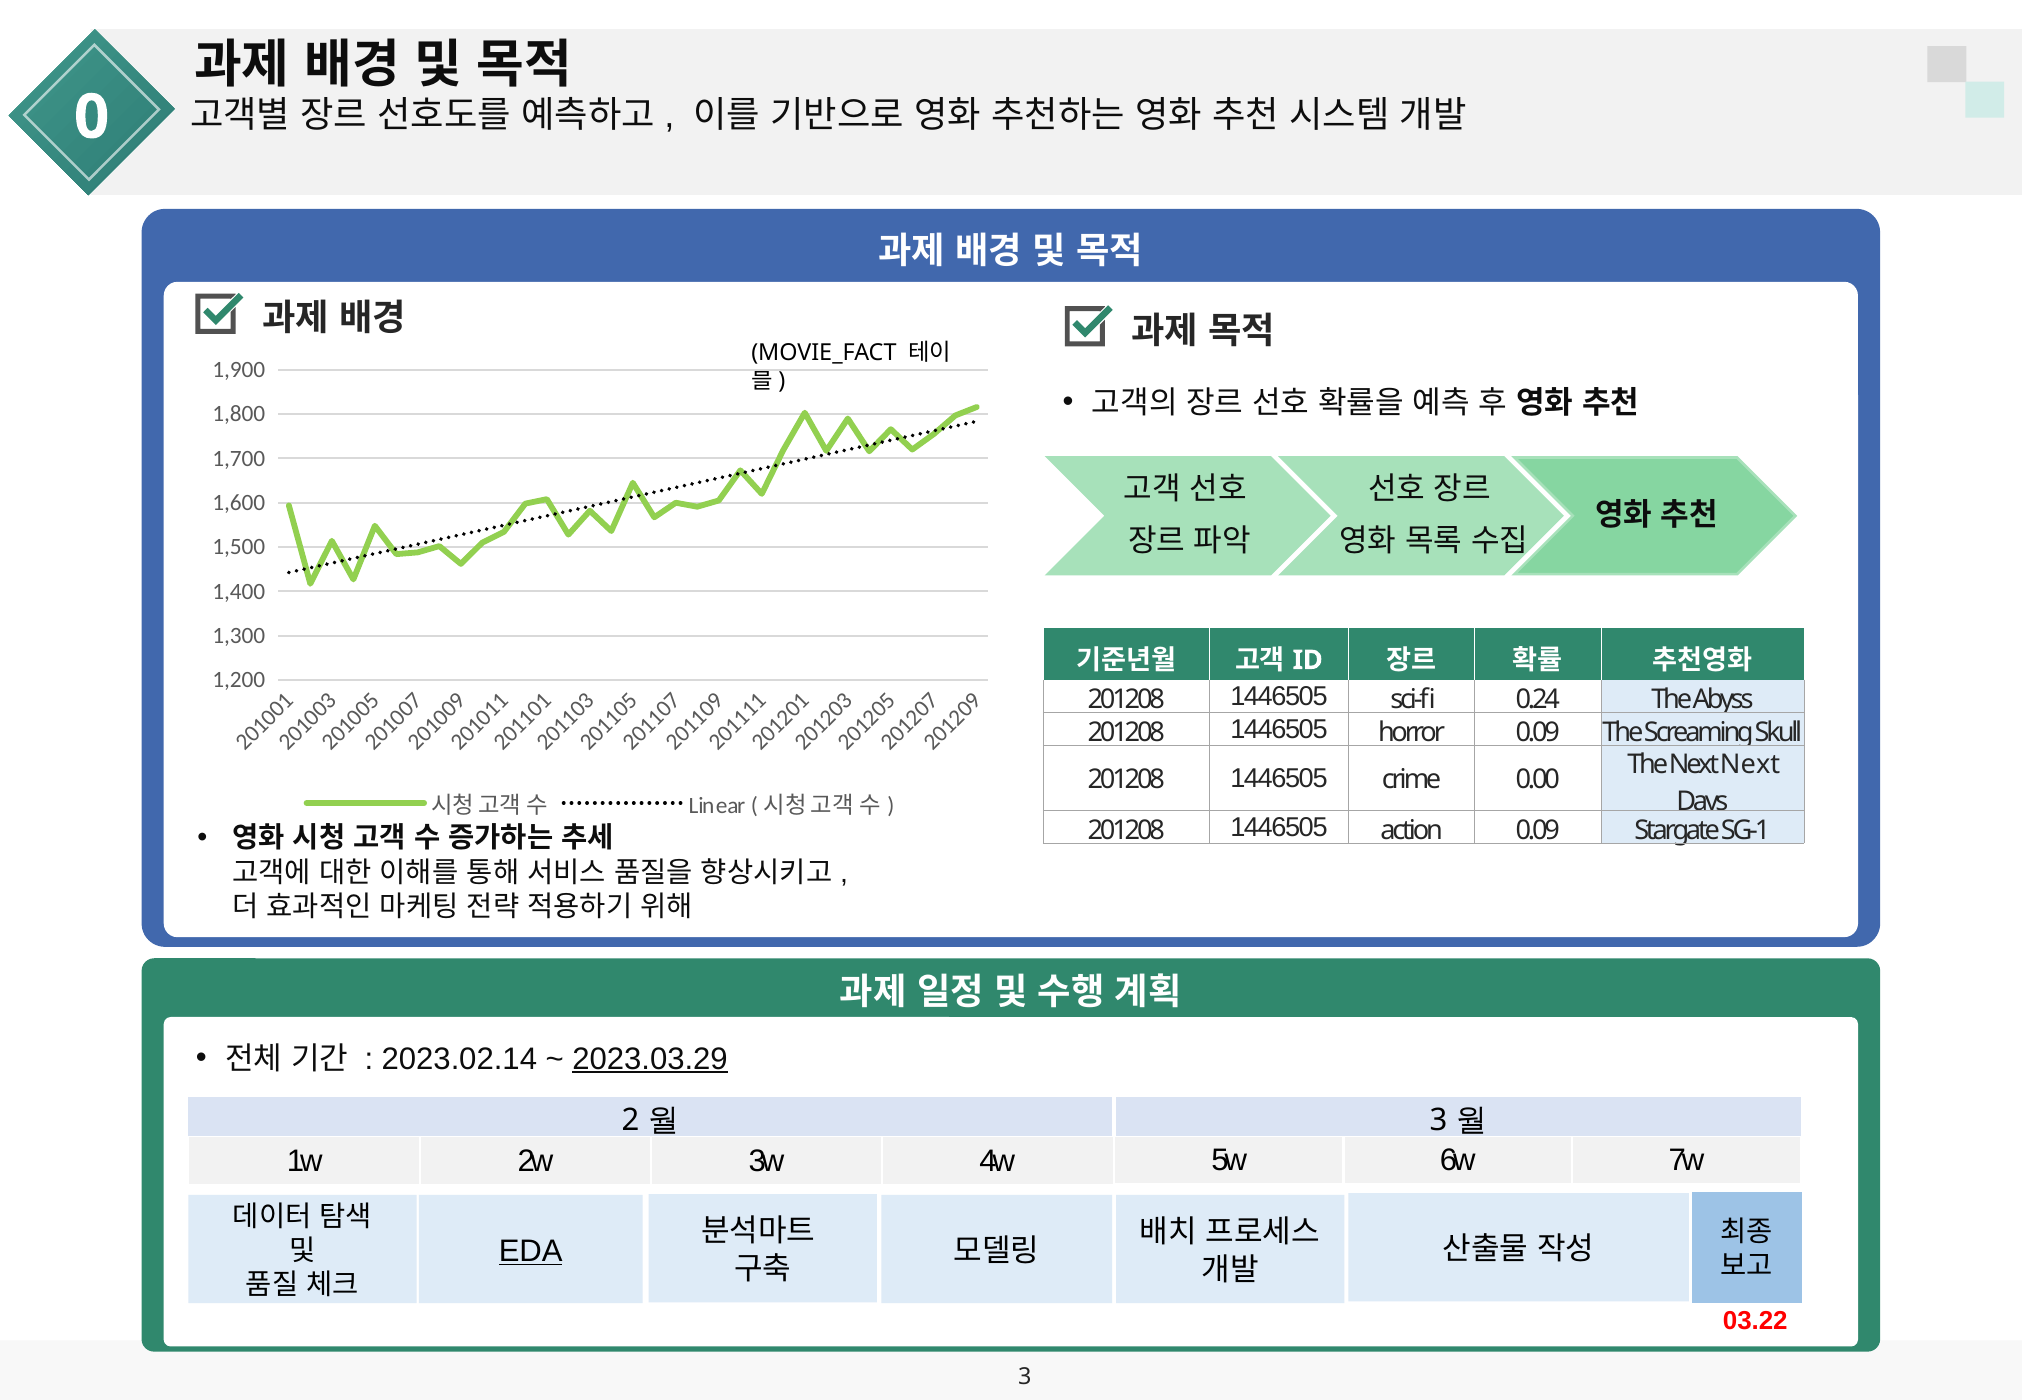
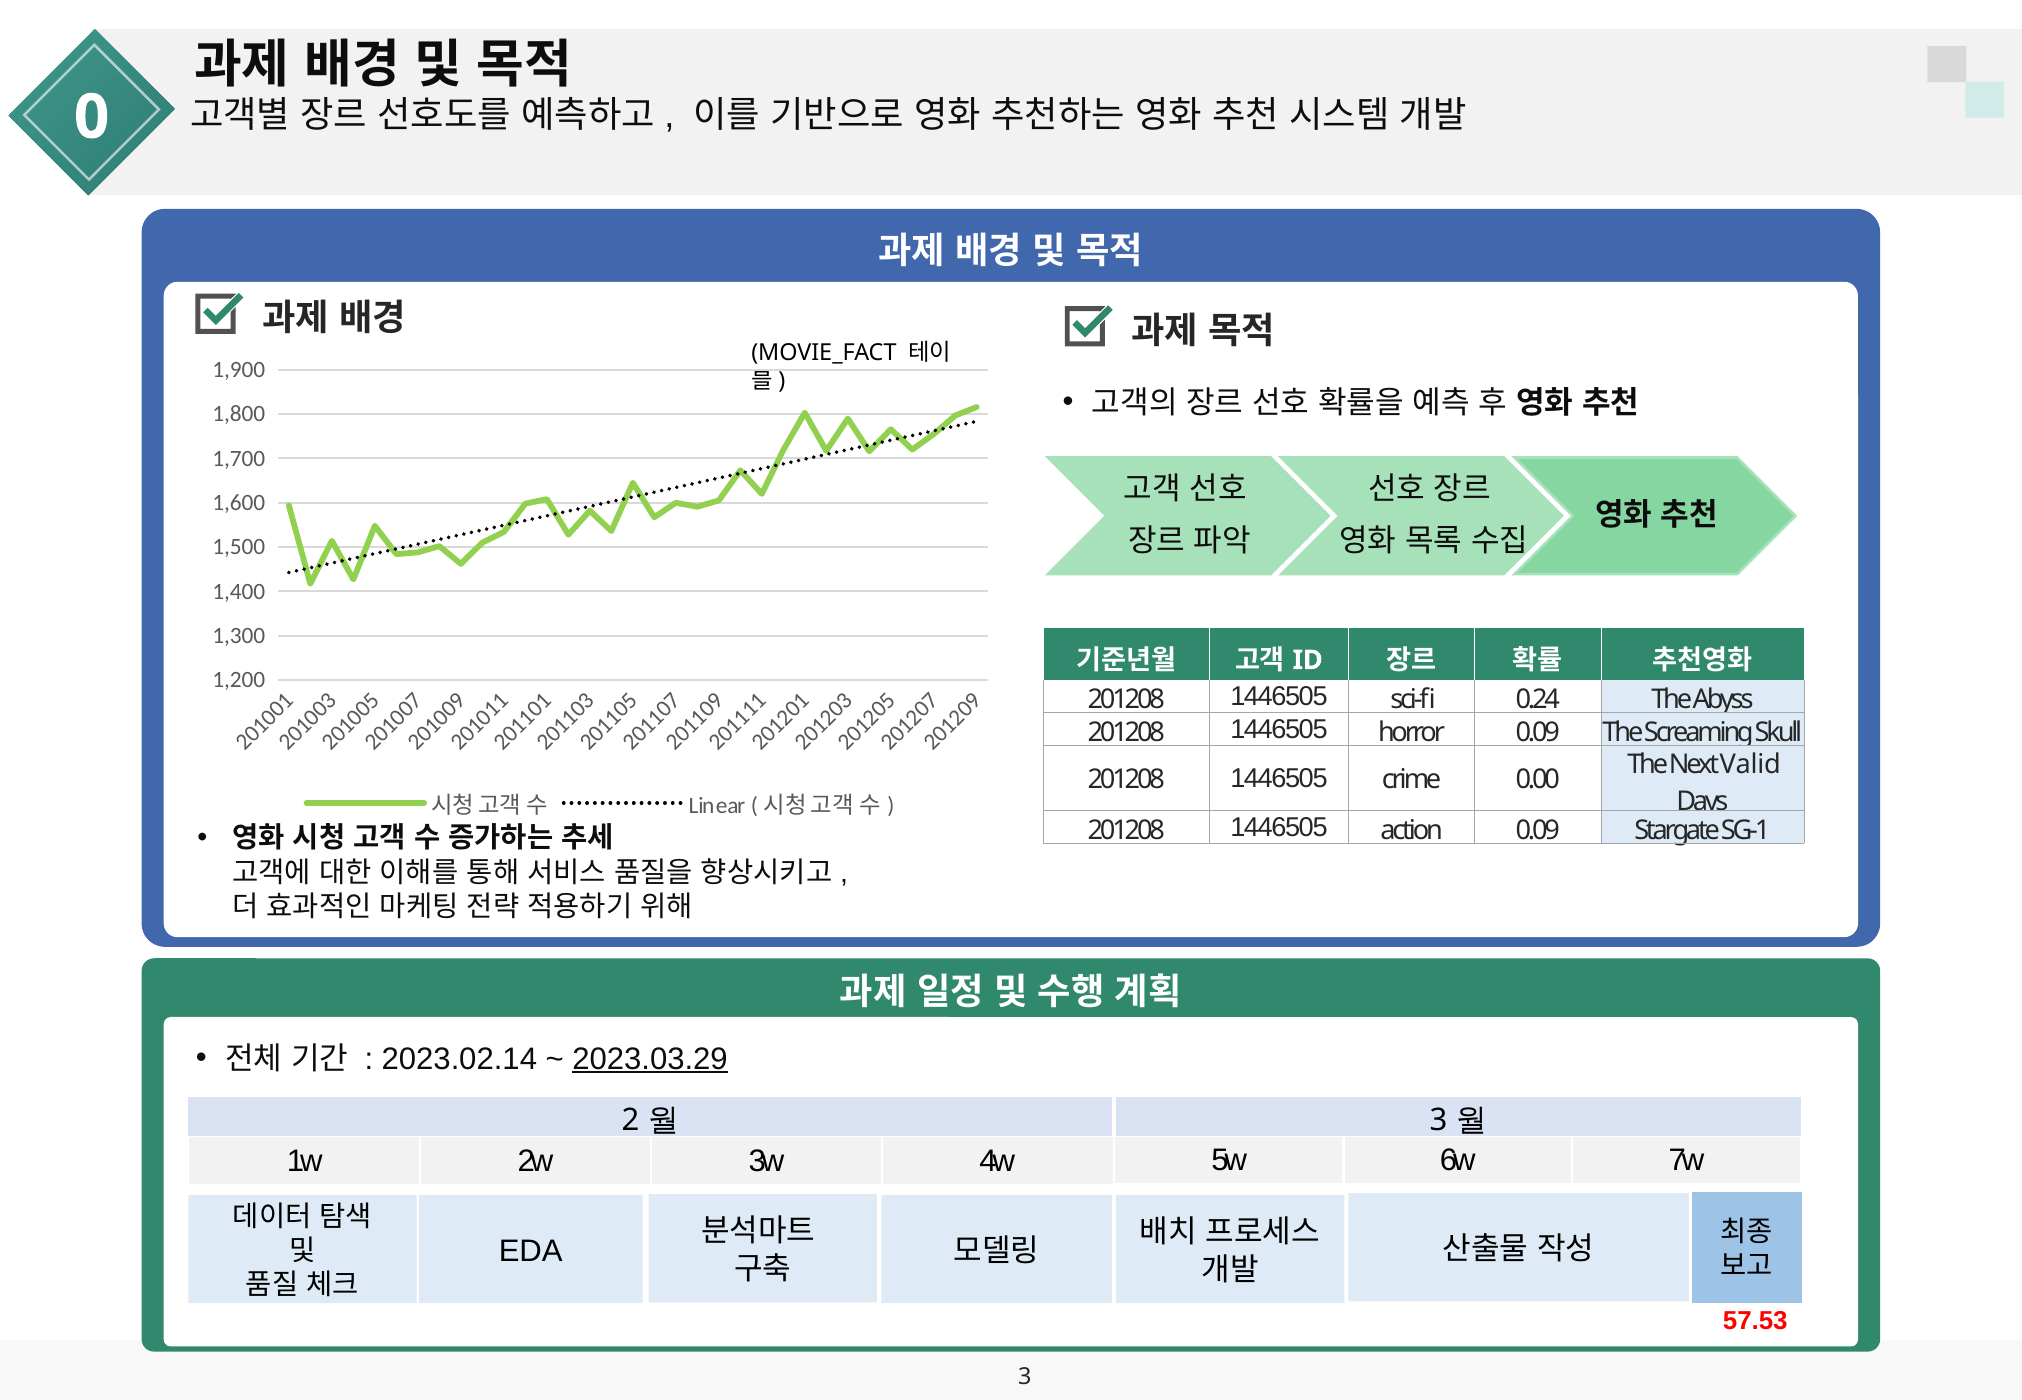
Next Next: Next -> Valid (1750, 765)
EDA underline: present -> none (531, 1251)
03.22: 03.22 -> 57.53 (1755, 1321)
